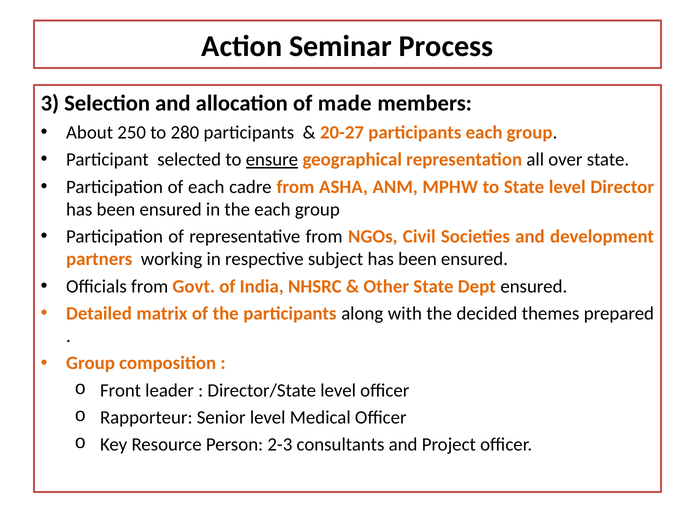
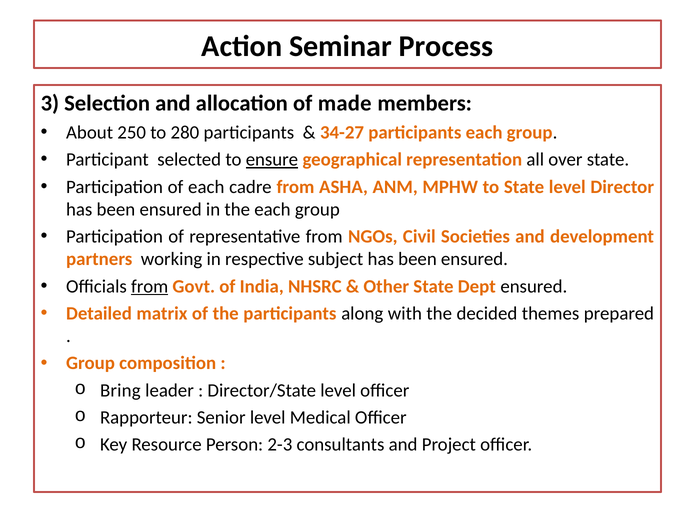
20-27: 20-27 -> 34-27 (342, 132)
from underline: none -> present (150, 286)
Front: Front -> Bring (120, 390)
